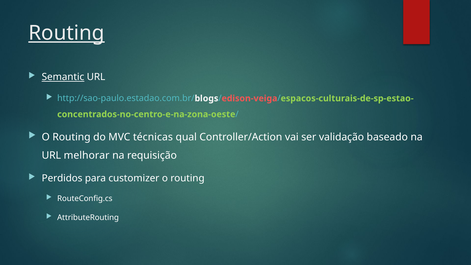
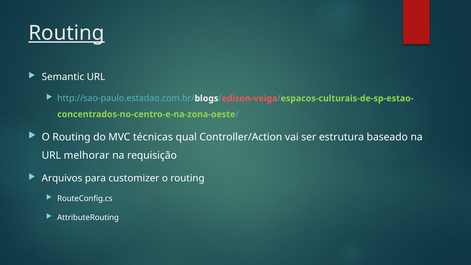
Semantic underline: present -> none (63, 77)
validação: validação -> estrutura (341, 137)
Perdidos: Perdidos -> Arquivos (62, 178)
